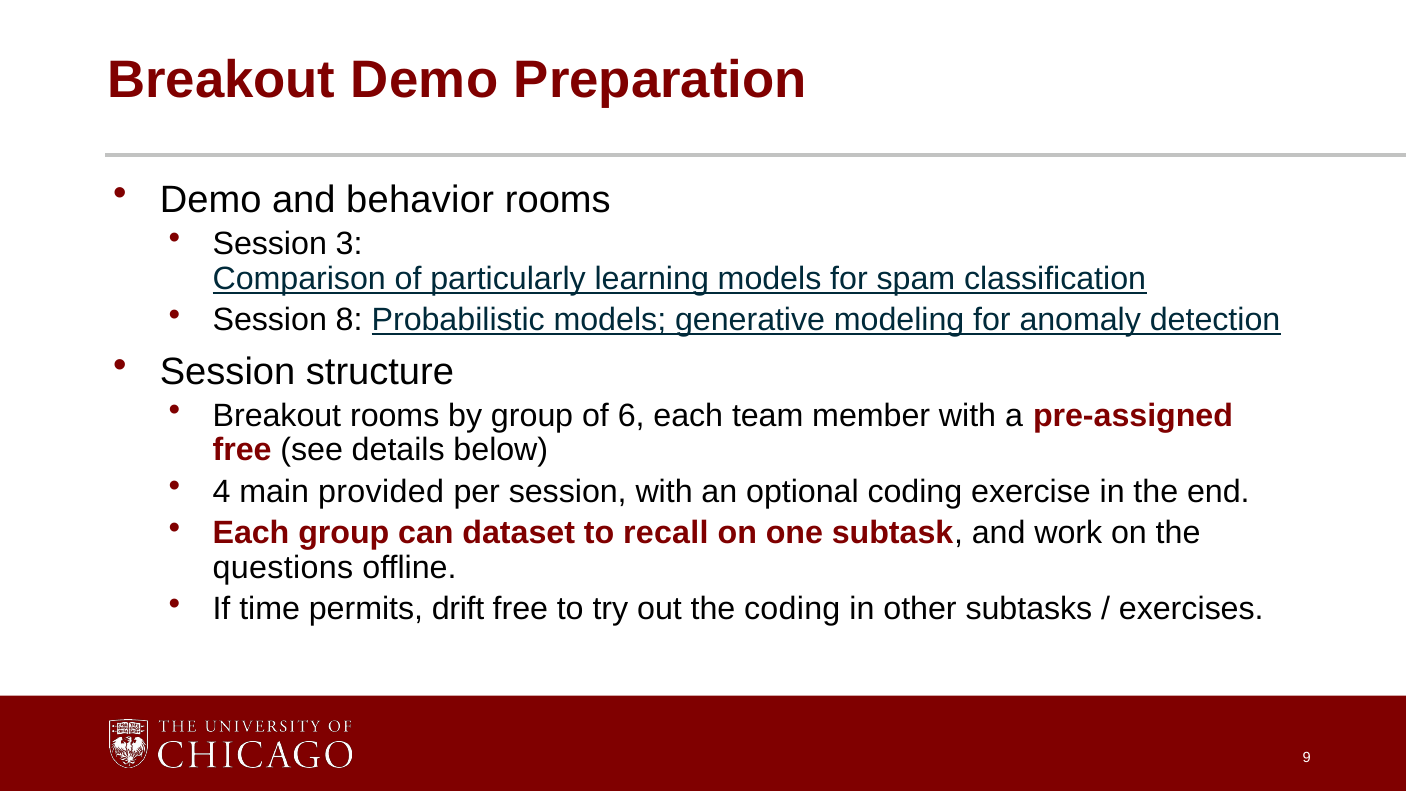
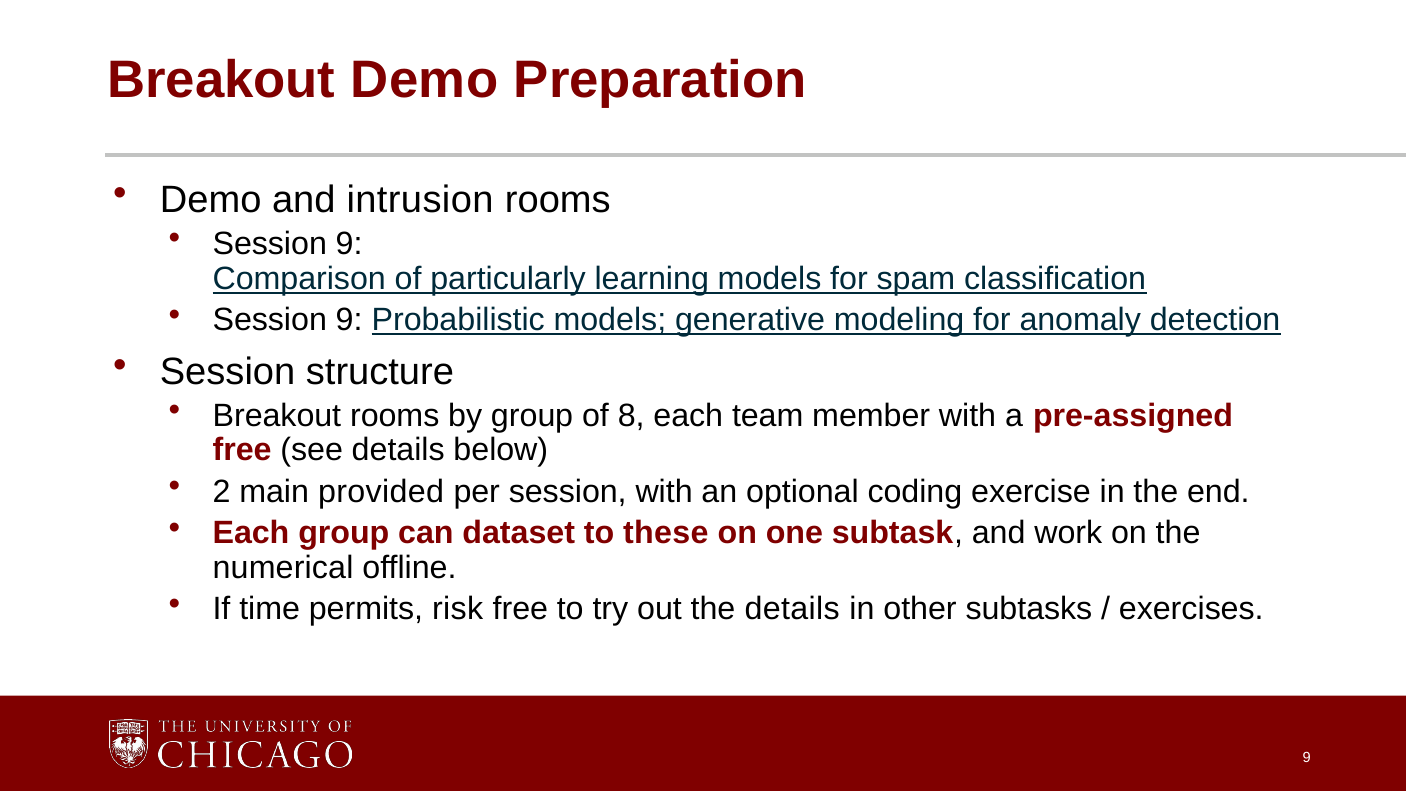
behavior: behavior -> intrusion (420, 200)
3: 3 -> 9 (349, 244)
8: 8 -> 9 (349, 320)
6: 6 -> 8 (631, 415)
4: 4 -> 2 (222, 492)
recall: recall -> these (666, 533)
questions: questions -> numerical (283, 568)
drift: drift -> risk (458, 609)
the coding: coding -> details (792, 609)
